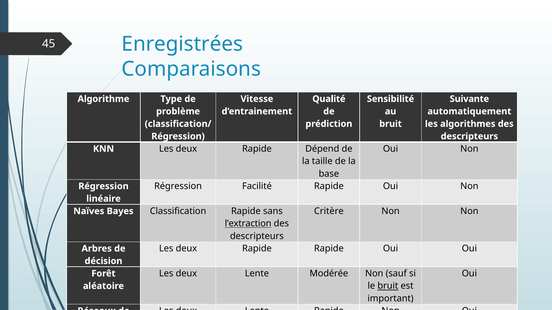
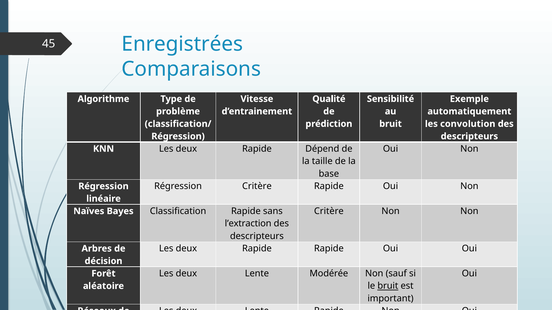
Suivante: Suivante -> Exemple (469, 99)
algorithmes: algorithmes -> convolution (468, 124)
Régression Facilité: Facilité -> Critère (257, 186)
l’extraction underline: present -> none (248, 224)
